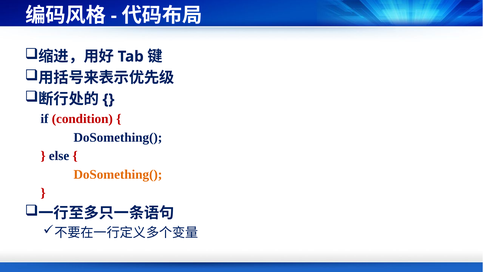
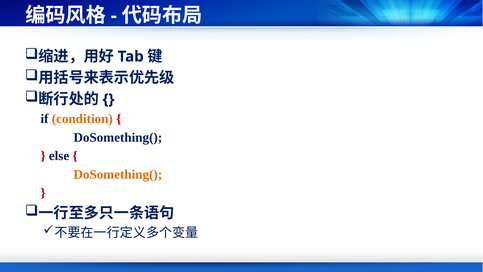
condition colour: red -> orange (82, 119)
